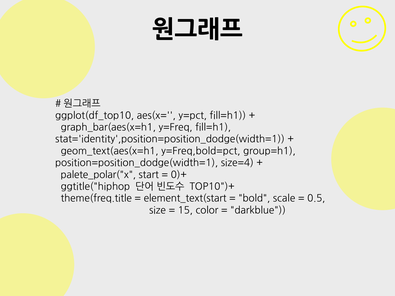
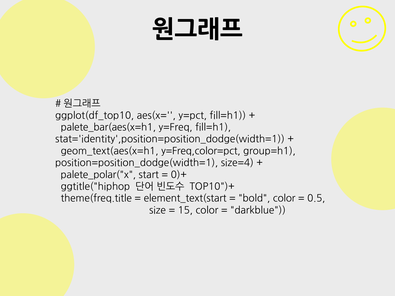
graph_bar(aes(x=h1: graph_bar(aes(x=h1 -> palete_bar(aes(x=h1 (108, 127)
y=Freq,bold=pct: y=Freq,bold=pct -> y=Freq,color=pct (201, 151)
bold scale: scale -> color (284, 199)
